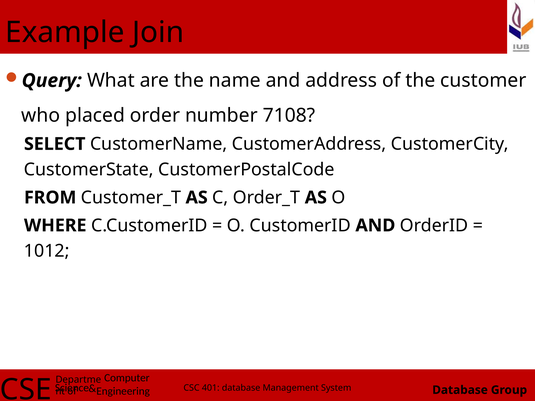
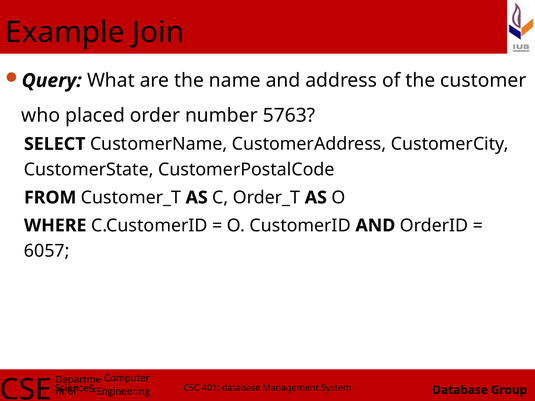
7108: 7108 -> 5763 (289, 115)
1012: 1012 -> 6057 (47, 251)
